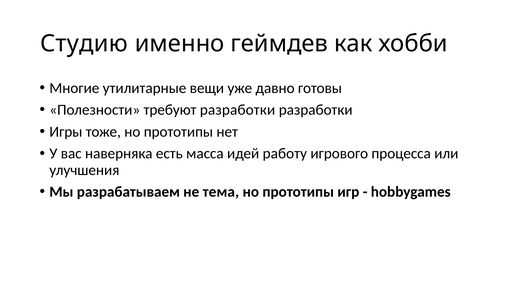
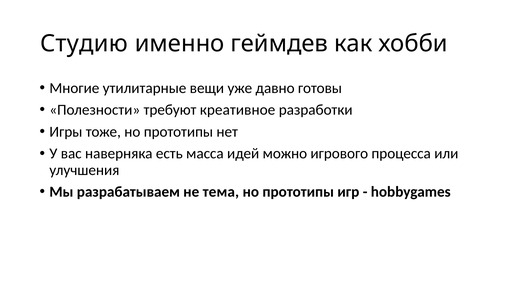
требуют разработки: разработки -> креативное (238, 110)
работу: работу -> можно (285, 153)
